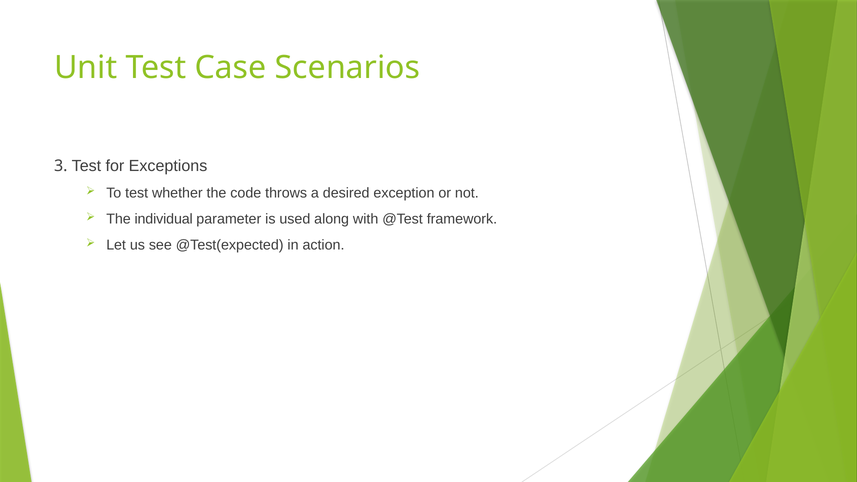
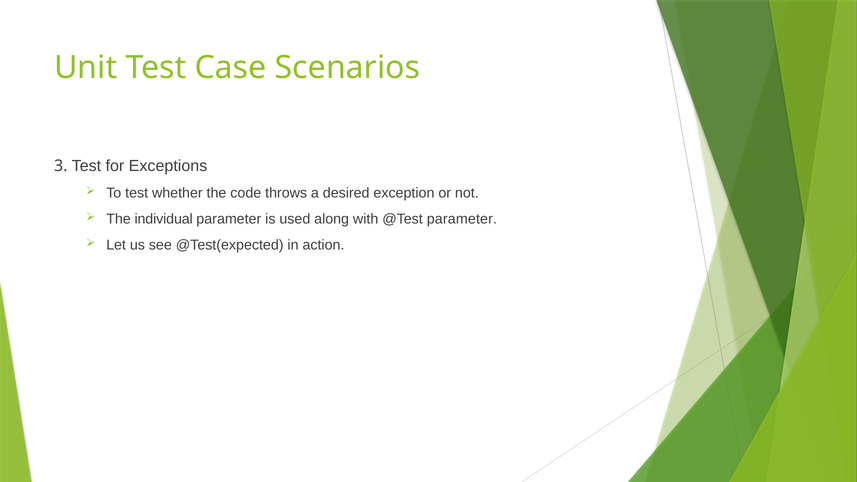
@Test framework: framework -> parameter (462, 219)
